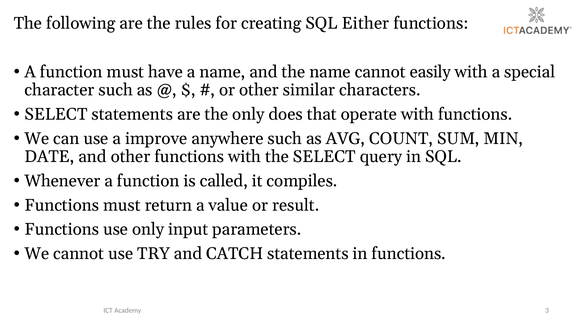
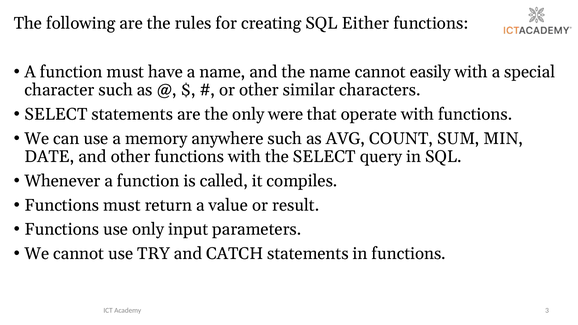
does: does -> were (286, 114)
improve: improve -> memory (156, 139)
